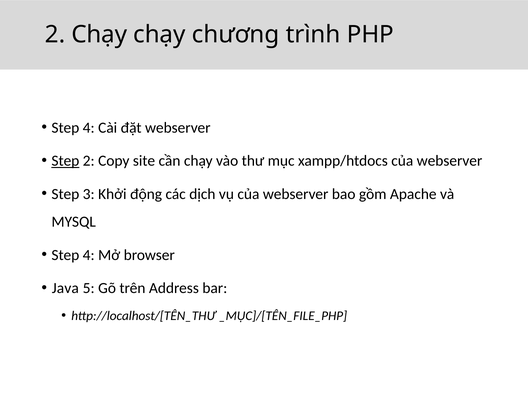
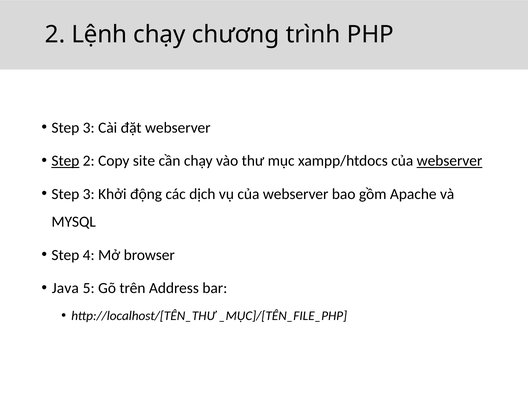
2 Chạy: Chạy -> Lệnh (99, 35)
4: 4 -> 3 (89, 128)
webserver underline: none -> present (449, 161)
